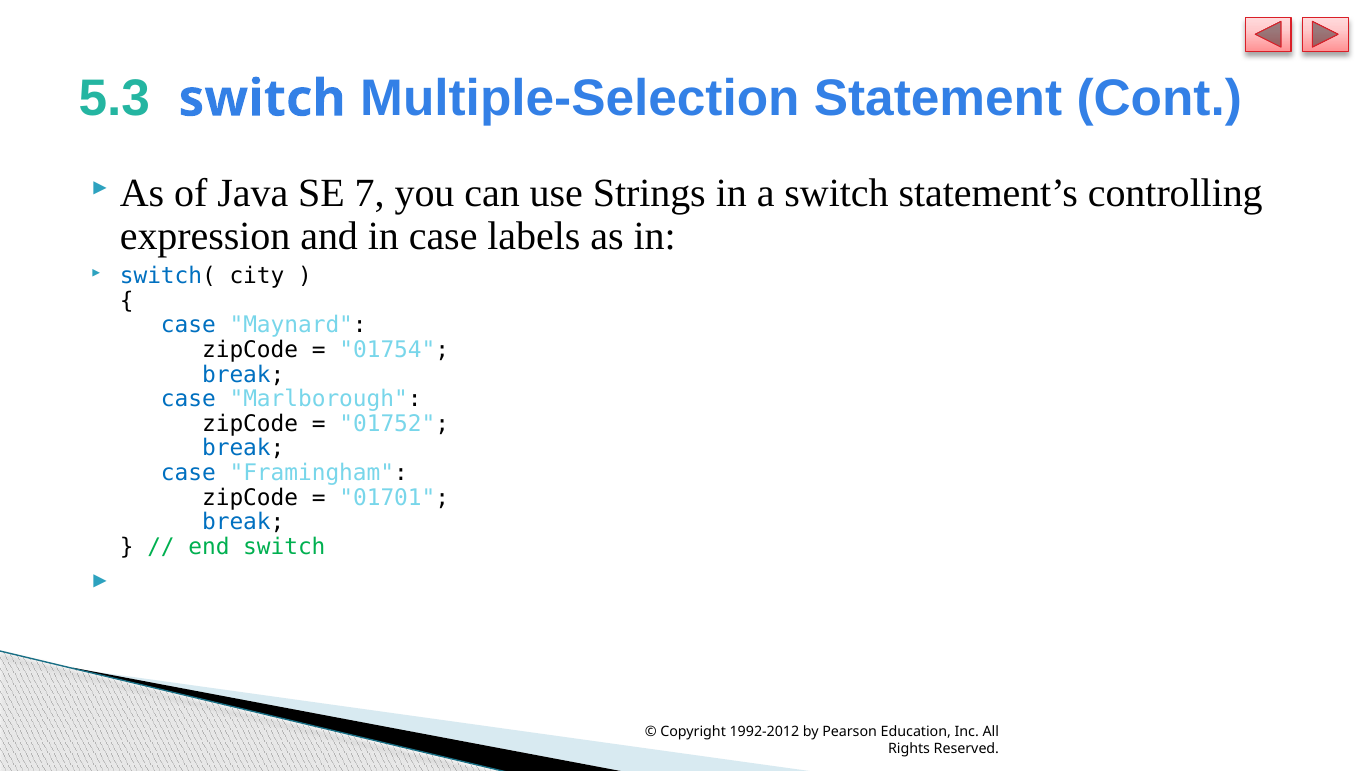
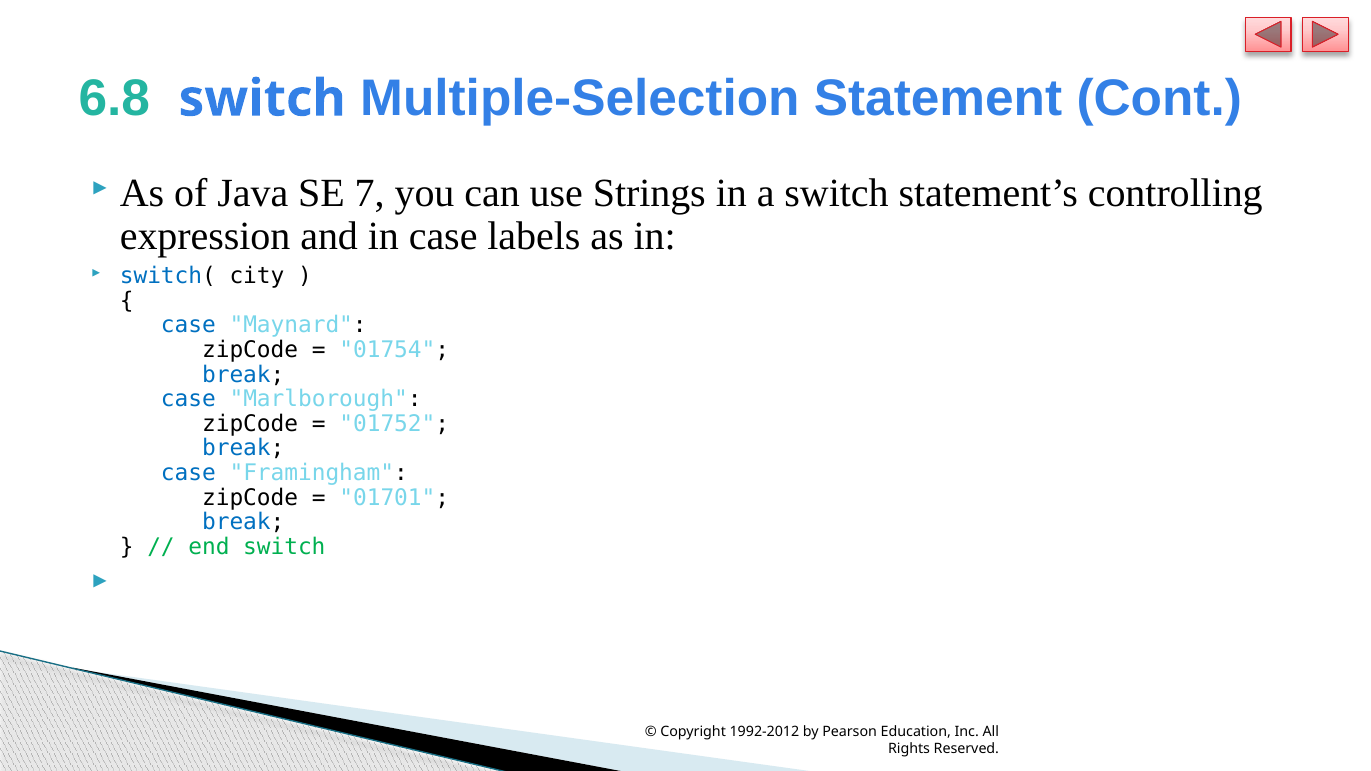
5.3: 5.3 -> 6.8 (114, 99)
